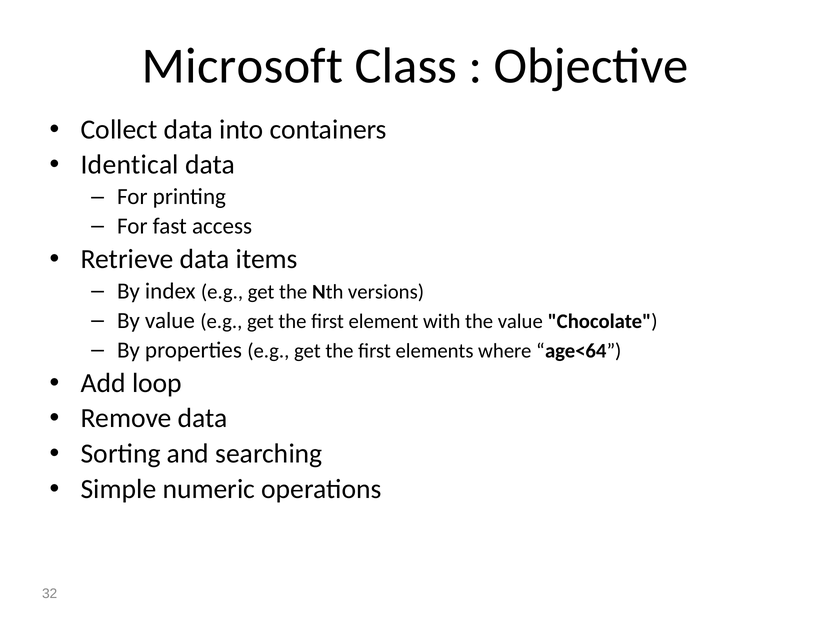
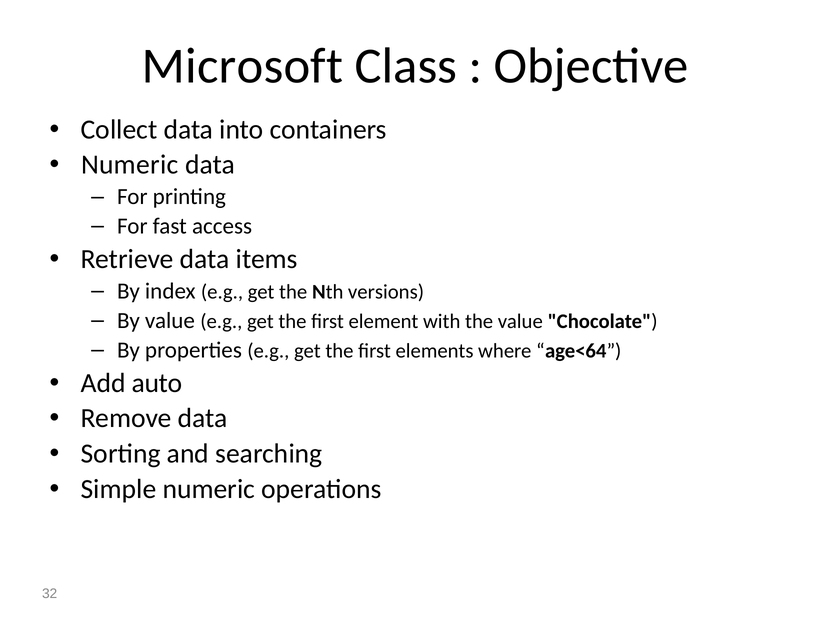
Identical: Identical -> Numeric (130, 165)
loop: loop -> auto (157, 383)
